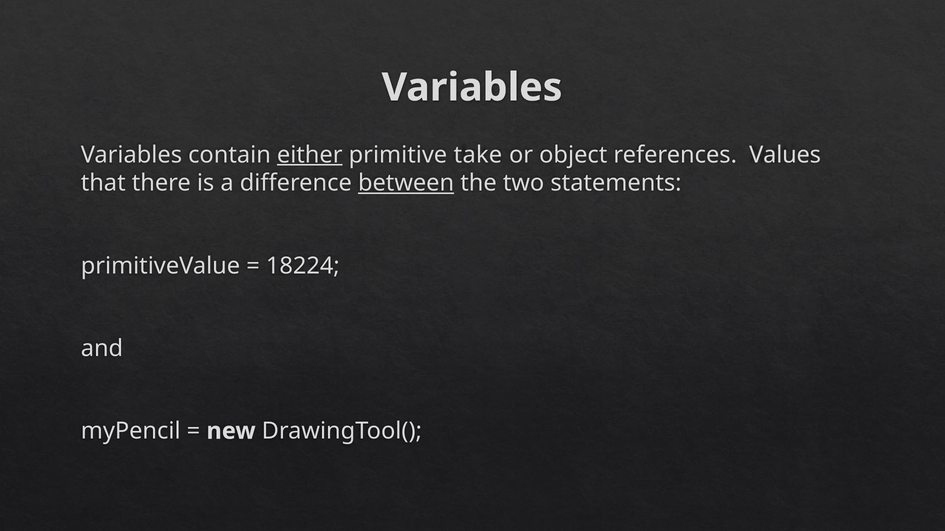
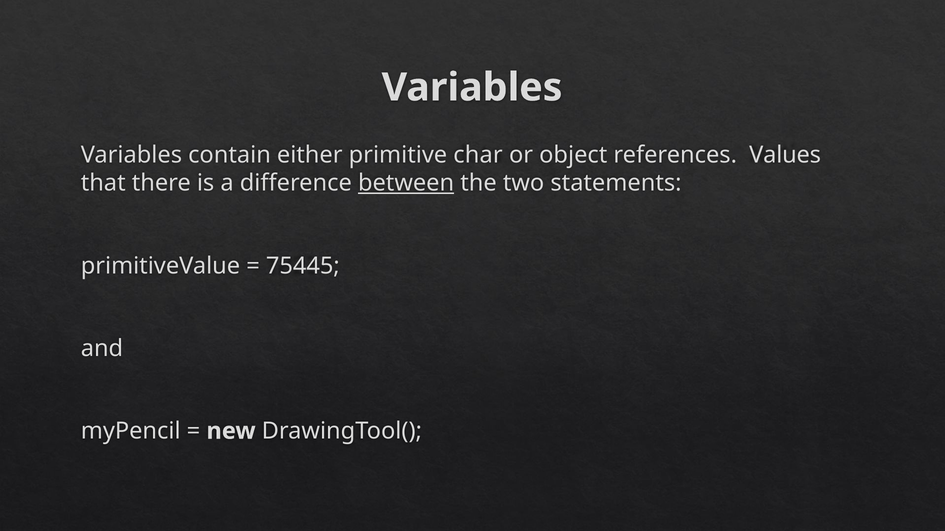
either underline: present -> none (310, 155)
take: take -> char (478, 155)
18224: 18224 -> 75445 (303, 266)
